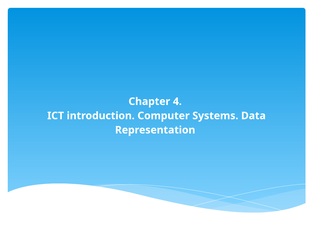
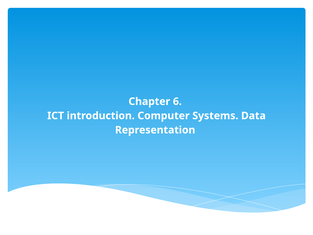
4: 4 -> 6 (177, 101)
